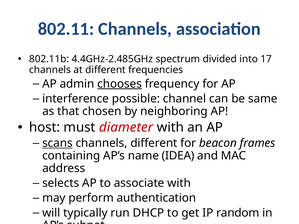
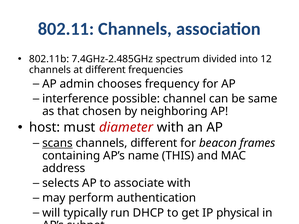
4.4GHz-2.485GHz: 4.4GHz-2.485GHz -> 7.4GHz-2.485GHz (112, 59)
17: 17 -> 12 (266, 59)
chooses underline: present -> none (120, 84)
IDEA: IDEA -> THIS (178, 156)
random: random -> physical (238, 213)
